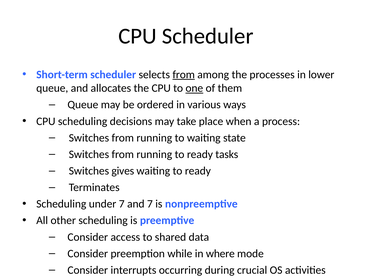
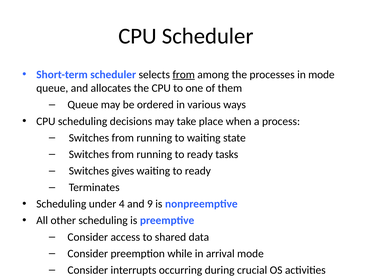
in lower: lower -> mode (321, 75)
one underline: present -> none (194, 88)
under 7: 7 -> 4 (122, 204)
and 7: 7 -> 9 (150, 204)
where: where -> arrival (220, 254)
